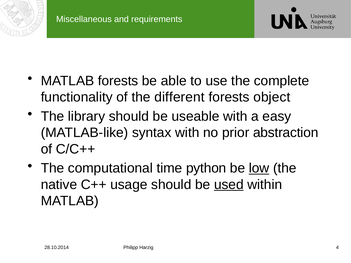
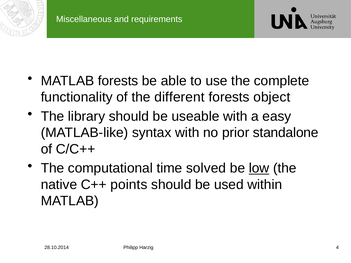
abstraction: abstraction -> standalone (286, 133)
python: python -> solved (206, 168)
usage: usage -> points (129, 185)
used underline: present -> none (229, 185)
